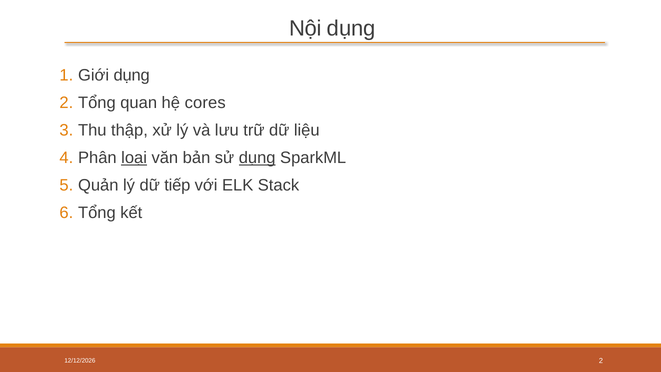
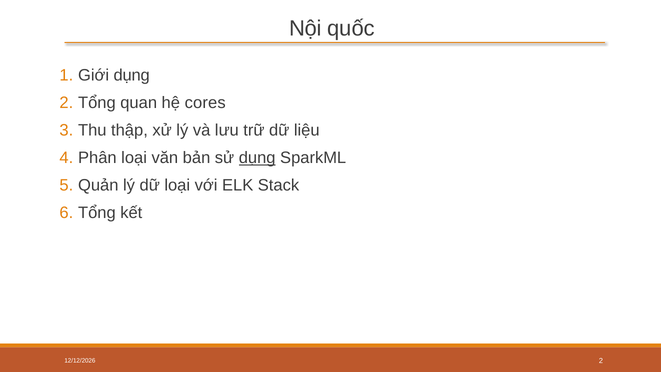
Nội dụng: dụng -> quốc (351, 29)
loại underline: present -> none (134, 158)
dữ tiếp: tiếp -> loại (177, 185)
